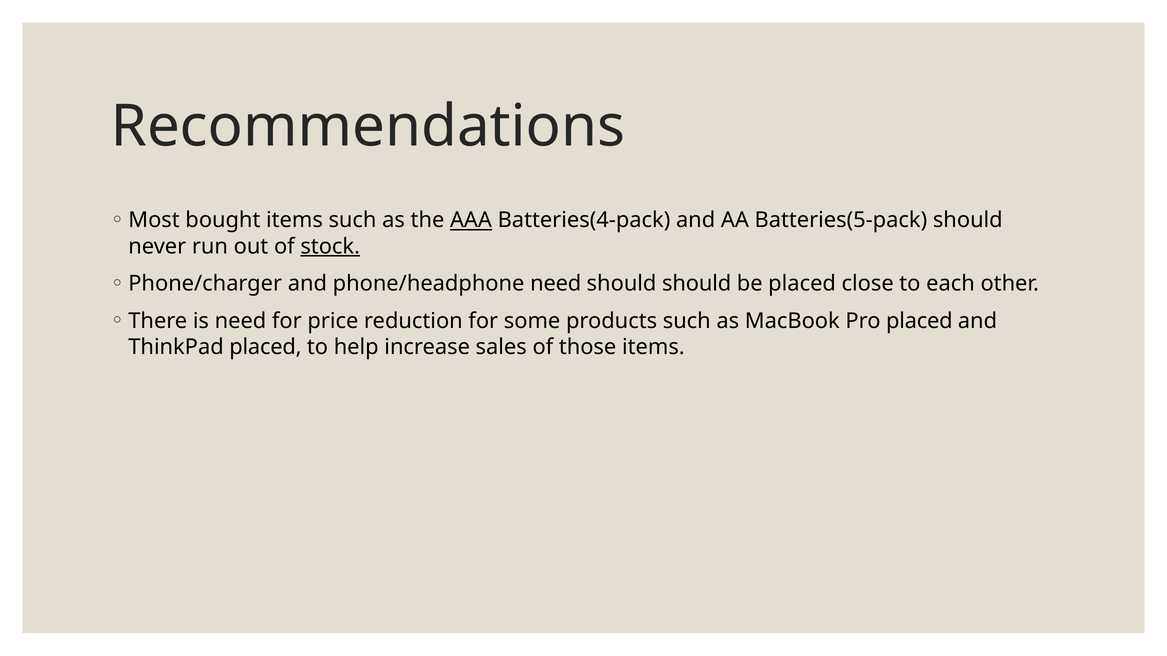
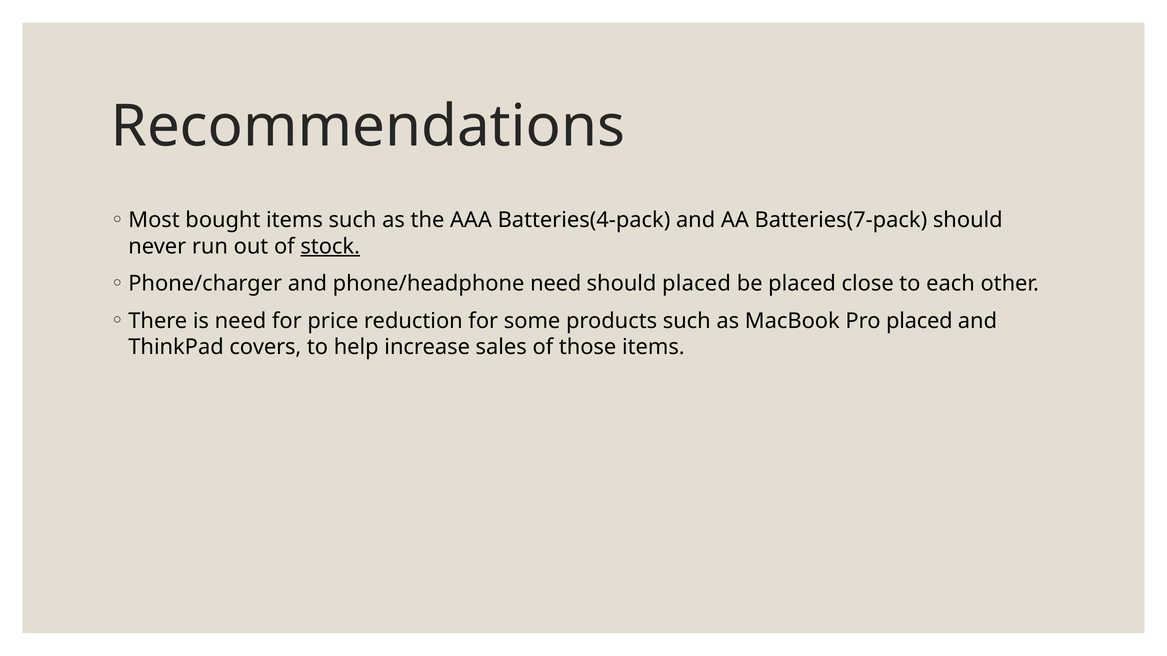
AAA underline: present -> none (471, 220)
Batteries(5-pack: Batteries(5-pack -> Batteries(7-pack (841, 220)
should should: should -> placed (696, 284)
ThinkPad placed: placed -> covers (265, 347)
